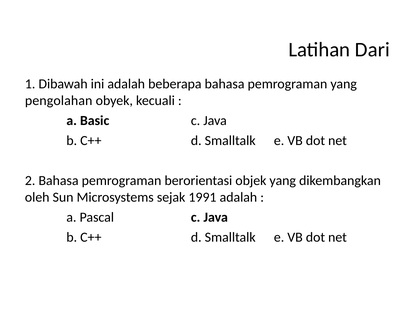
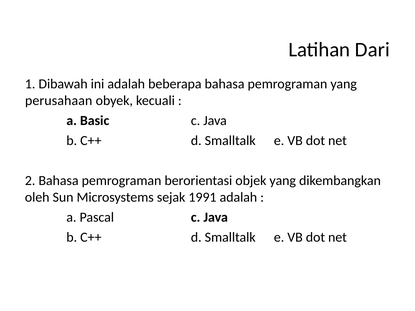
pengolahan: pengolahan -> perusahaan (59, 101)
